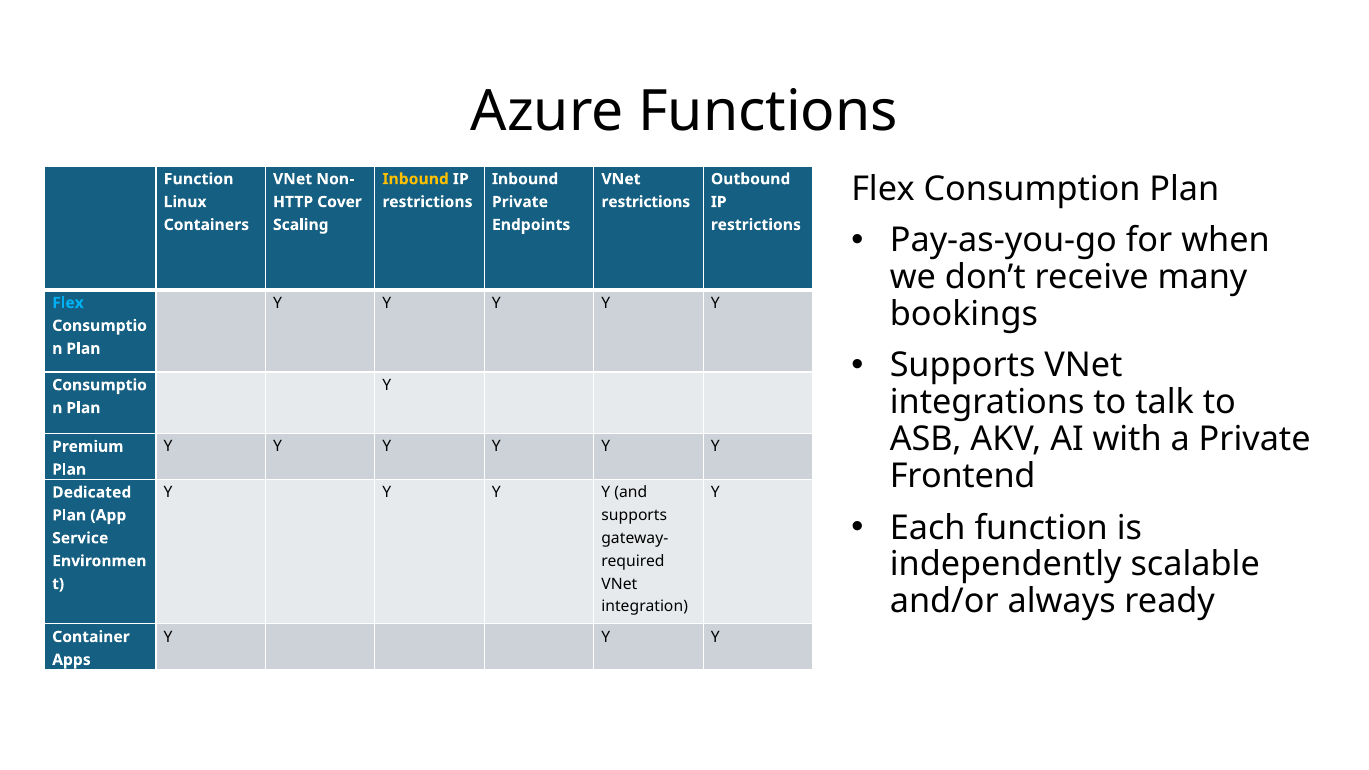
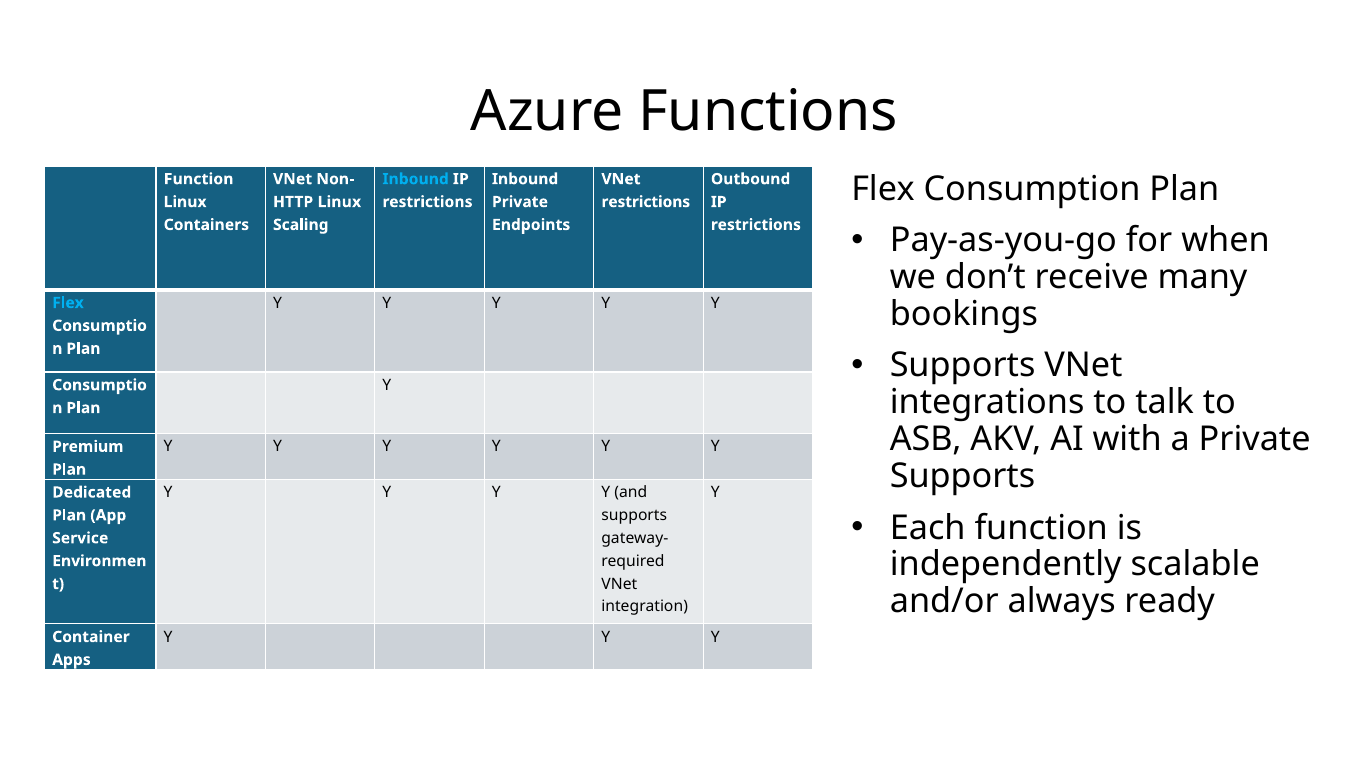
Inbound colour: yellow -> light blue (416, 179)
Cover: Cover -> Linux (339, 202)
Frontend: Frontend -> Supports (963, 477)
